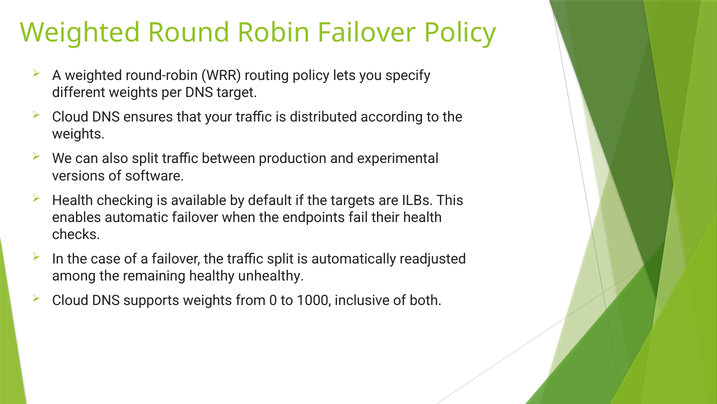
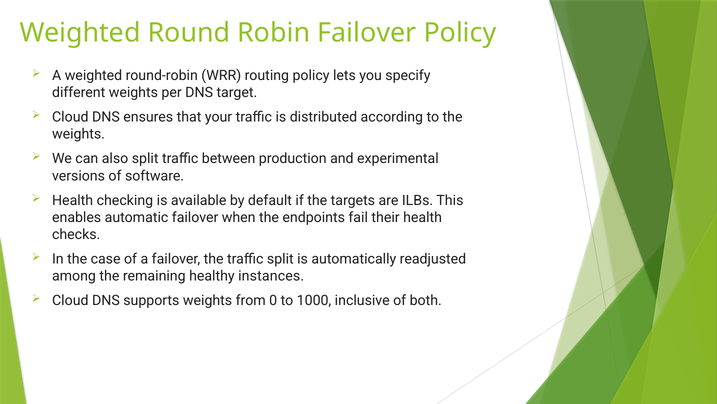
unhealthy: unhealthy -> instances (271, 276)
